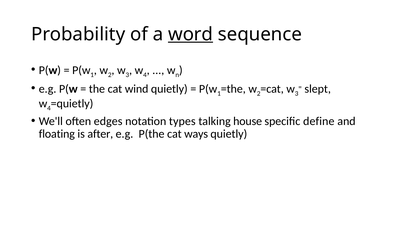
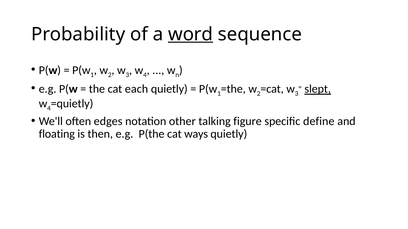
wind: wind -> each (137, 89)
slept underline: none -> present (318, 89)
types: types -> other (182, 121)
house: house -> figure (248, 121)
after: after -> then (100, 134)
